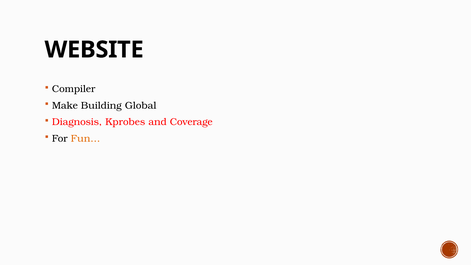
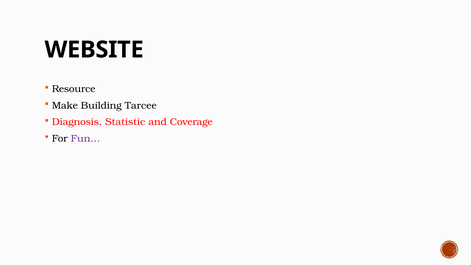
Compiler: Compiler -> Resource (74, 89)
Global: Global -> Tarcee (141, 105)
Kprobes: Kprobes -> Statistic (125, 122)
Fun… colour: orange -> purple (85, 138)
